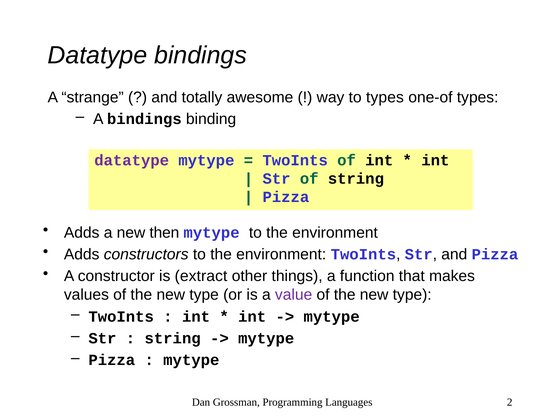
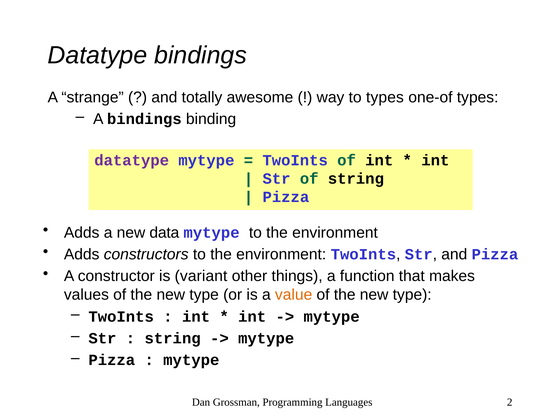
then: then -> data (164, 233)
extract: extract -> variant (201, 276)
value colour: purple -> orange (294, 295)
